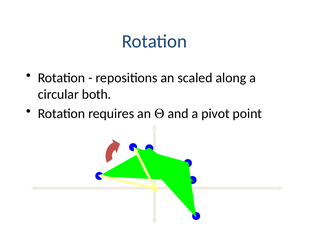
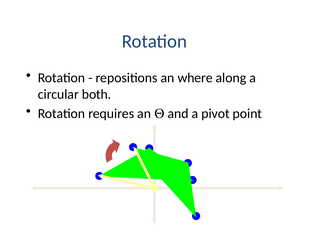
scaled: scaled -> where (195, 78)
